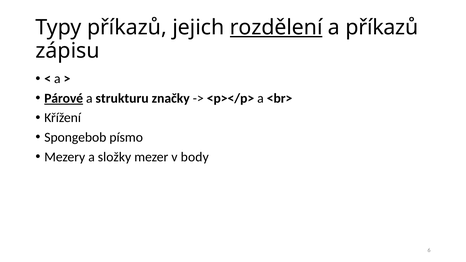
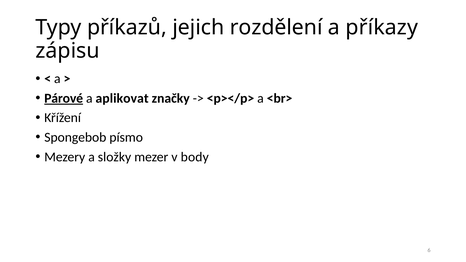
rozdělení underline: present -> none (276, 28)
a příkazů: příkazů -> příkazy (382, 28)
strukturu: strukturu -> aplikovat (122, 98)
